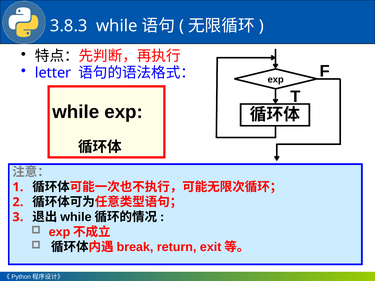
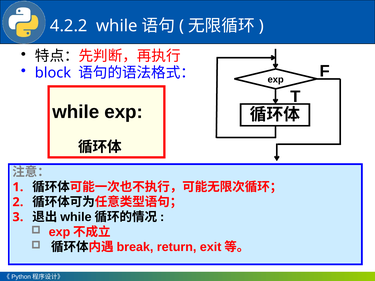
3.8.3: 3.8.3 -> 4.2.2 (69, 26)
letter: letter -> block (53, 73)
